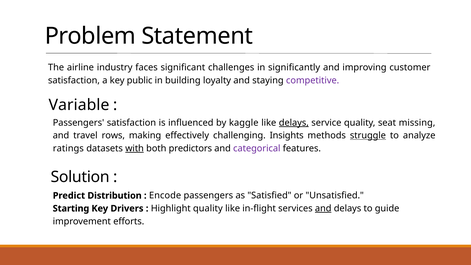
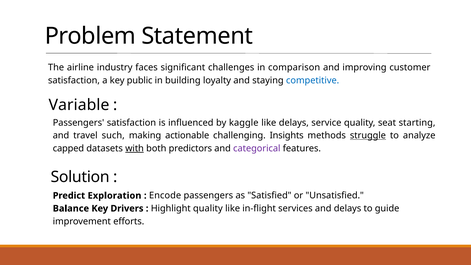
significantly: significantly -> comparison (294, 68)
competitive colour: purple -> blue (313, 80)
delays underline: present -> none (294, 123)
missing: missing -> starting (417, 123)
rows: rows -> such (113, 136)
effectively: effectively -> actionable (187, 136)
ratings: ratings -> capped (68, 148)
Distribution: Distribution -> Exploration (114, 196)
Starting: Starting -> Balance (71, 208)
and underline: present -> none (323, 208)
